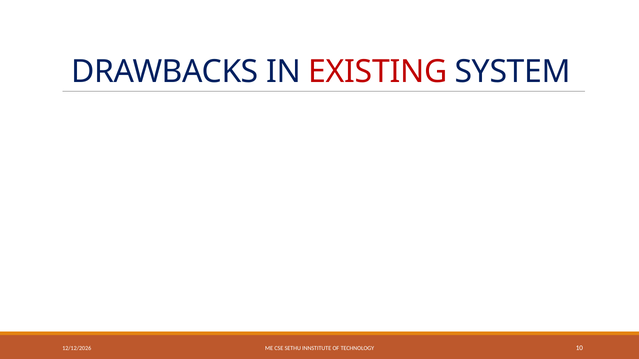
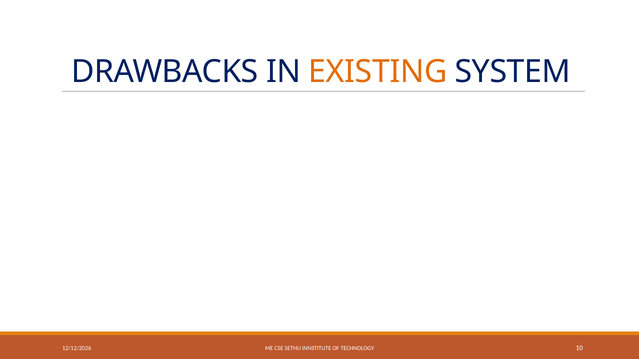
EXISTING colour: red -> orange (378, 72)
